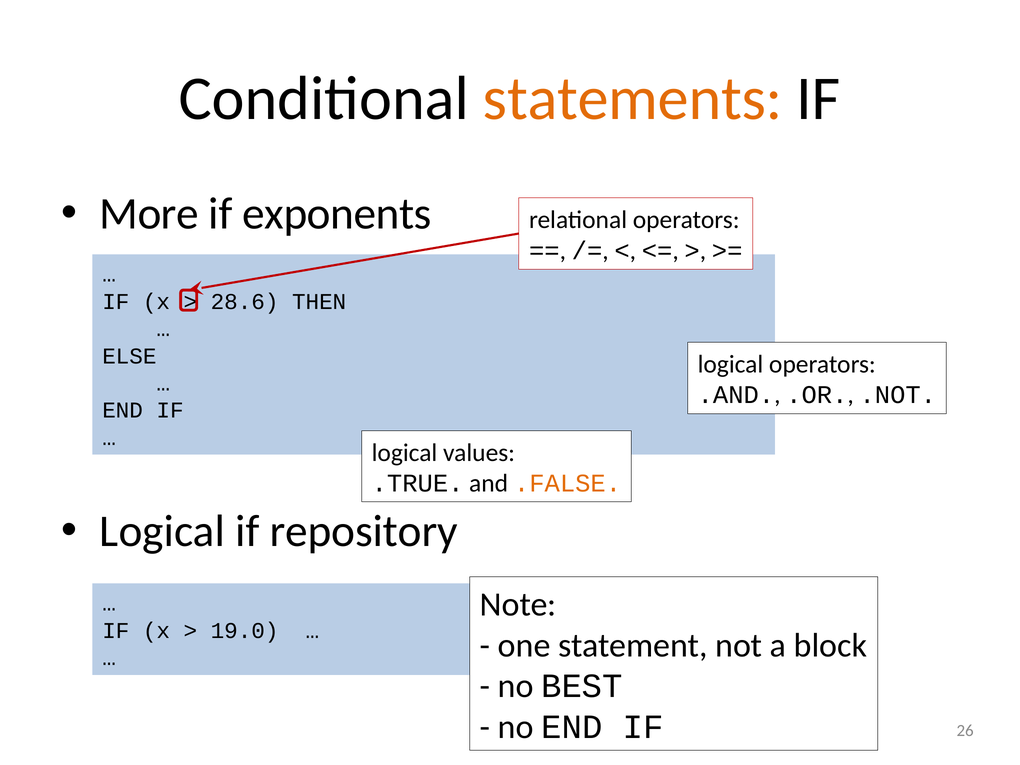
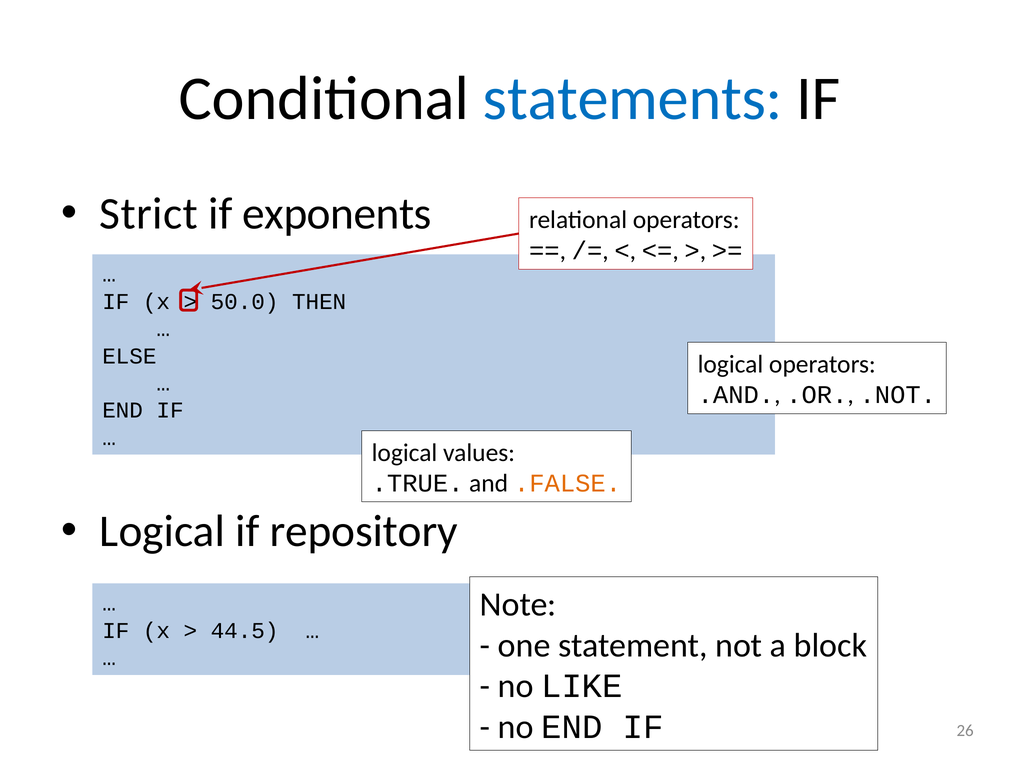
statements colour: orange -> blue (633, 99)
More: More -> Strict (149, 214)
28.6: 28.6 -> 50.0 (245, 302)
19.0: 19.0 -> 44.5 (245, 631)
BEST: BEST -> LIKE (582, 686)
